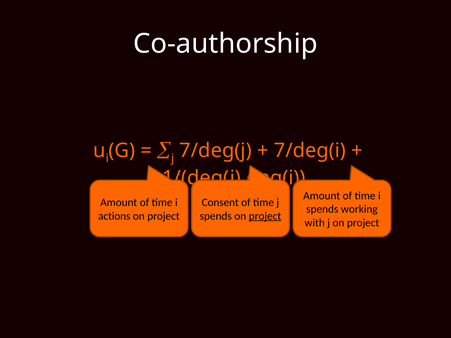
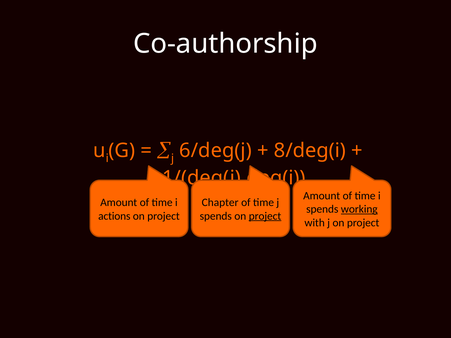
7/deg(j: 7/deg(j -> 6/deg(j (216, 151)
7/deg(i: 7/deg(i -> 8/deg(i (310, 151)
Consent: Consent -> Chapter (220, 203)
working underline: none -> present (359, 209)
